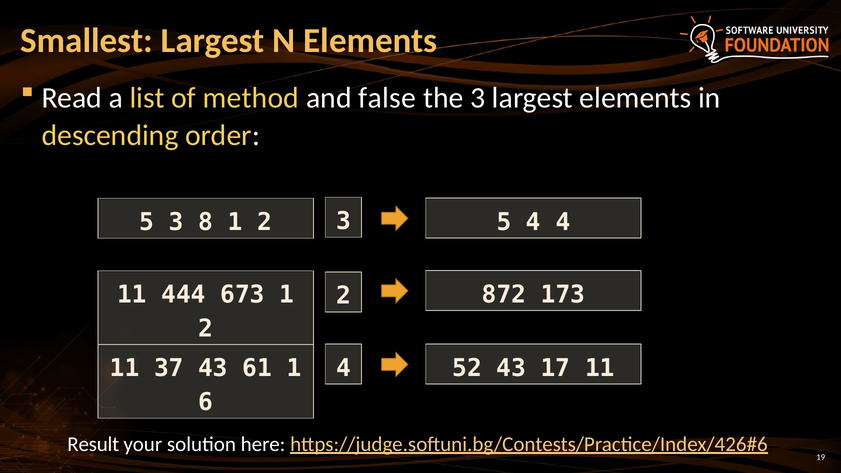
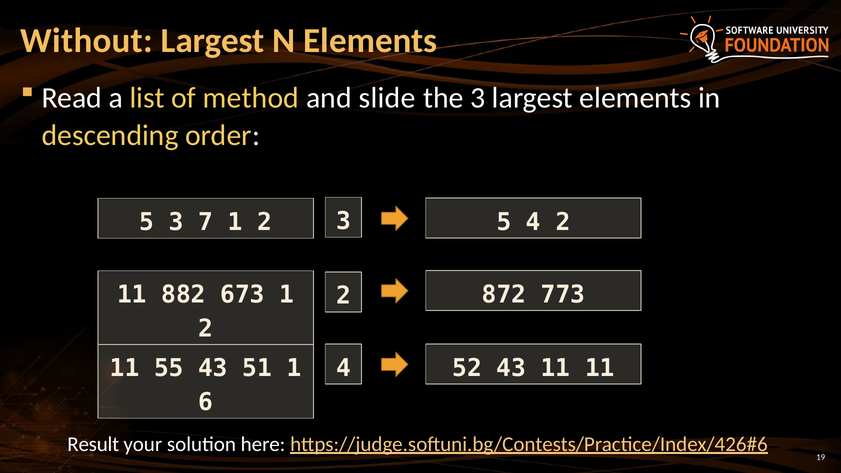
Smallest: Smallest -> Without (87, 41)
false: false -> slide (387, 98)
8: 8 -> 7 (206, 222)
4 4: 4 -> 2 (563, 222)
173: 173 -> 773 (563, 295)
444: 444 -> 882 (184, 295)
43 17: 17 -> 11 (555, 368)
37: 37 -> 55 (169, 368)
61: 61 -> 51 (257, 368)
